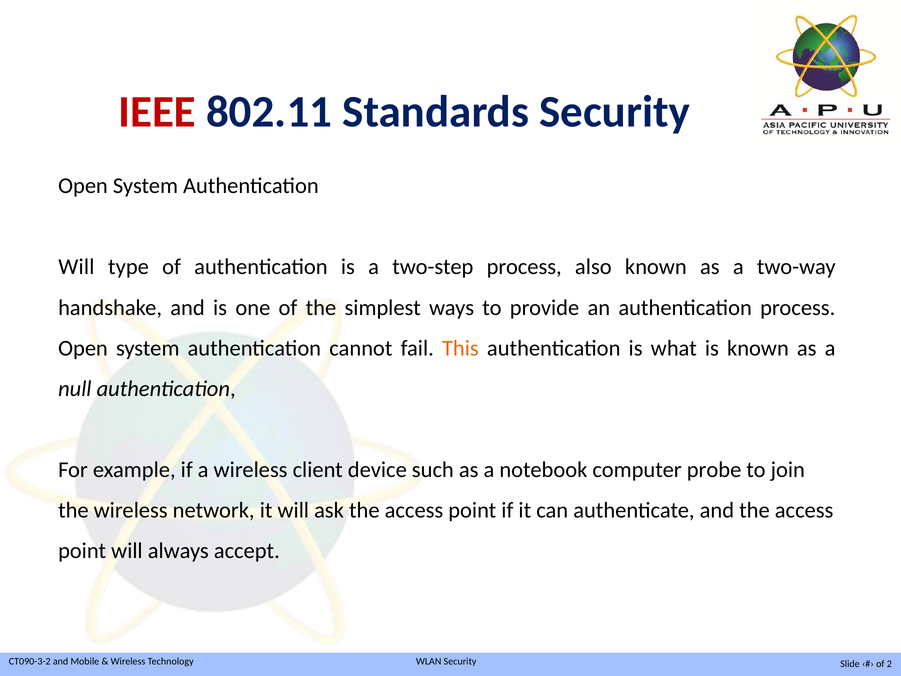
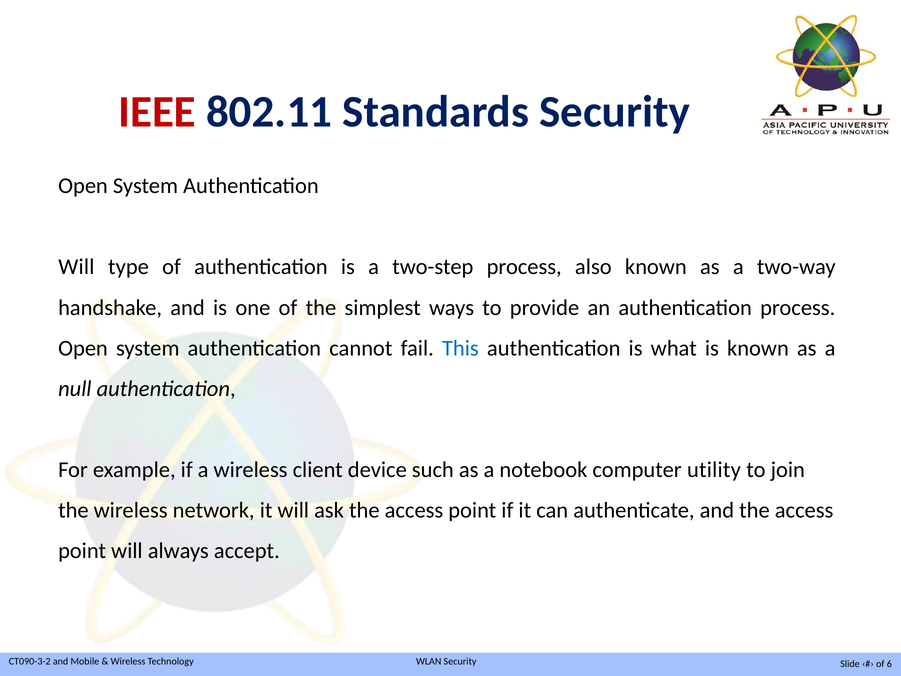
This colour: orange -> blue (460, 348)
probe: probe -> utility (714, 470)
2: 2 -> 6 (889, 664)
